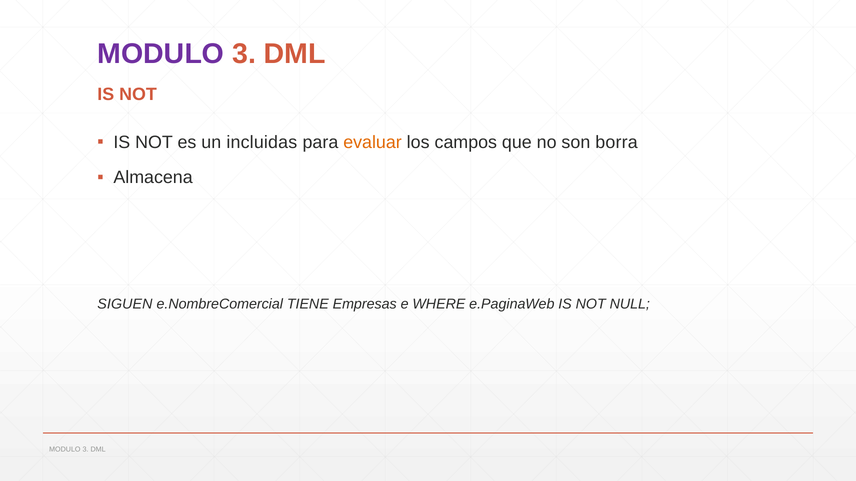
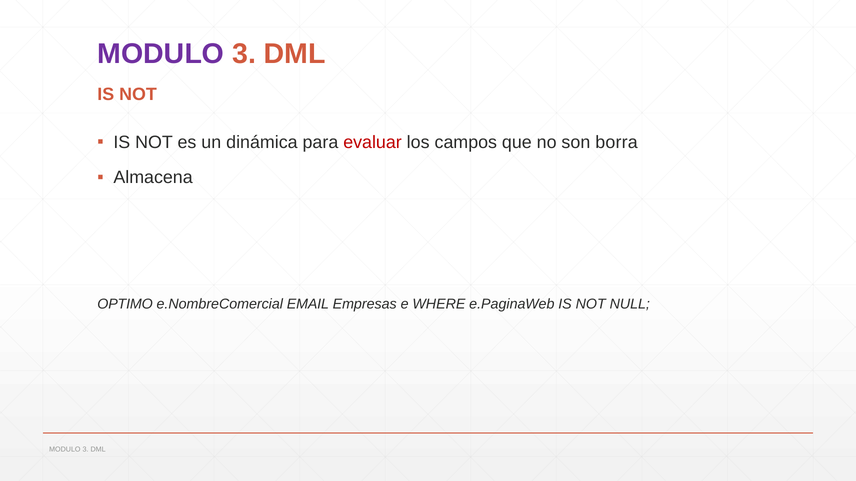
incluidas: incluidas -> dinámica (262, 142)
evaluar colour: orange -> red (373, 142)
SIGUEN: SIGUEN -> OPTIMO (125, 304)
TIENE: TIENE -> EMAIL (308, 304)
